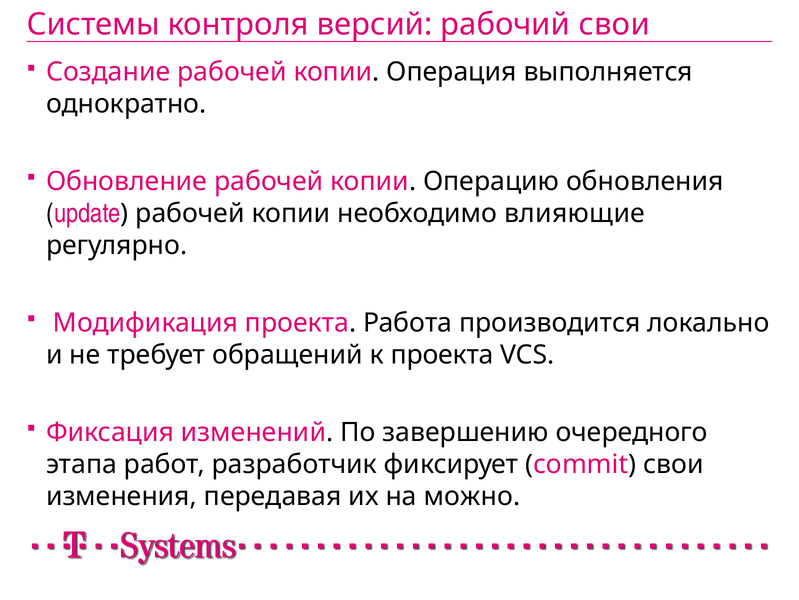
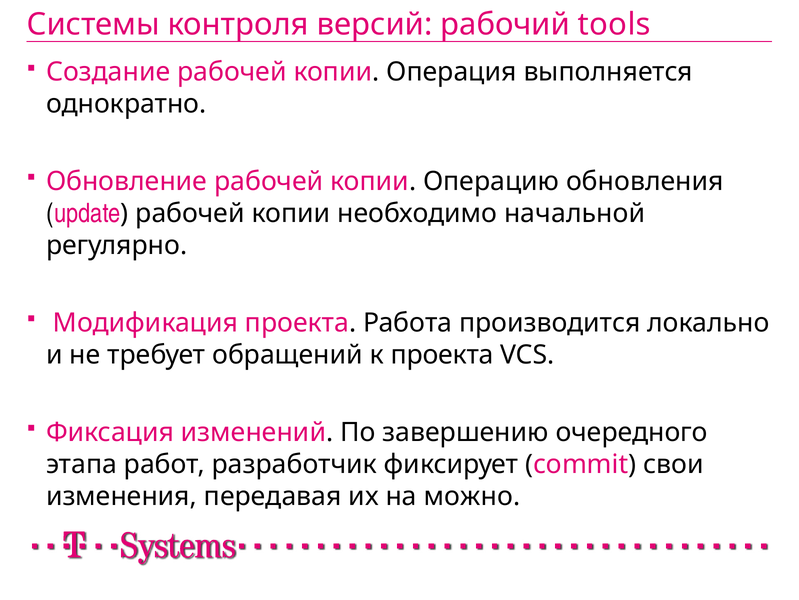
рабочий свои: свои -> tools (614, 24)
влияющие: влияющие -> начальной (575, 213)
